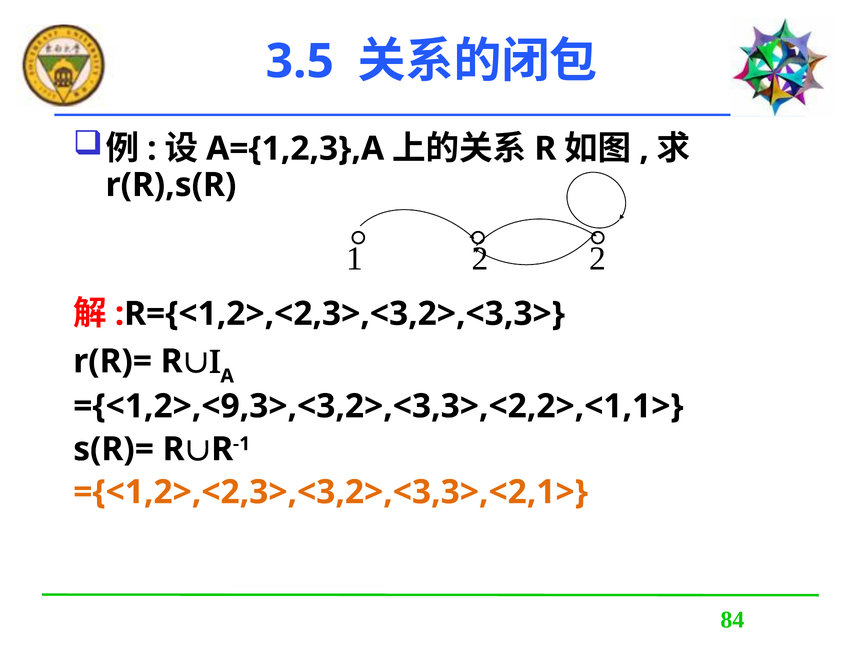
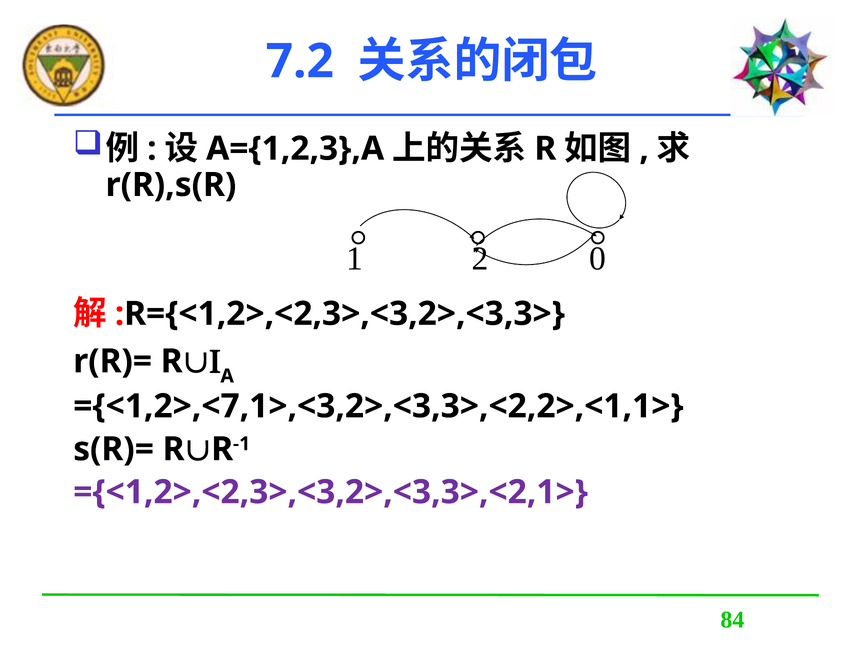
3.5: 3.5 -> 7.2 (300, 61)
2 2: 2 -> 0 (598, 259)
={<1,2>,<9,3>,<3,2>,<3,3>,<2,2>,<1,1>: ={<1,2>,<9,3>,<3,2>,<3,3>,<2,2>,<1,1> -> ={<1,2>,<7,1>,<3,2>,<3,3>,<2,2>,<1,1> (378, 406)
={<1,2>,<2,3>,<3,2>,<3,3>,<2,1> colour: orange -> purple (331, 492)
